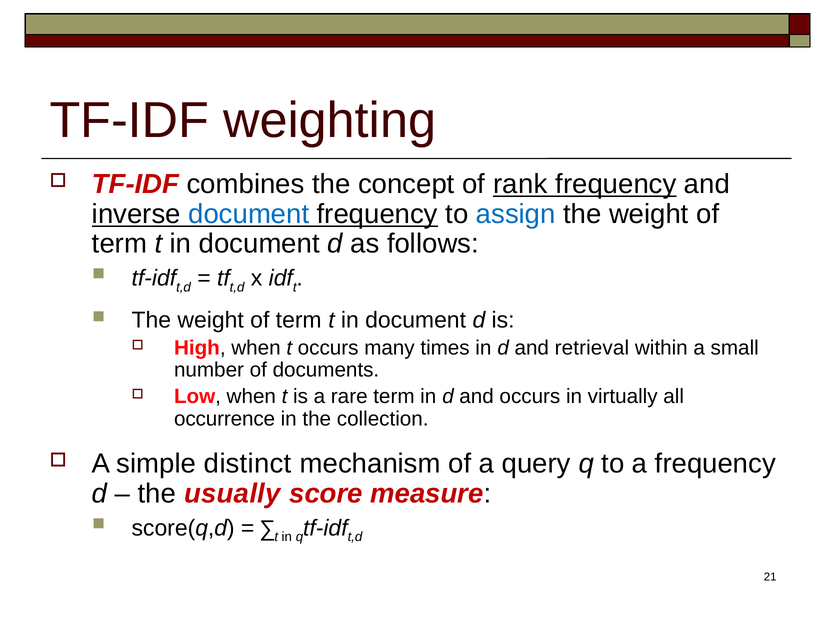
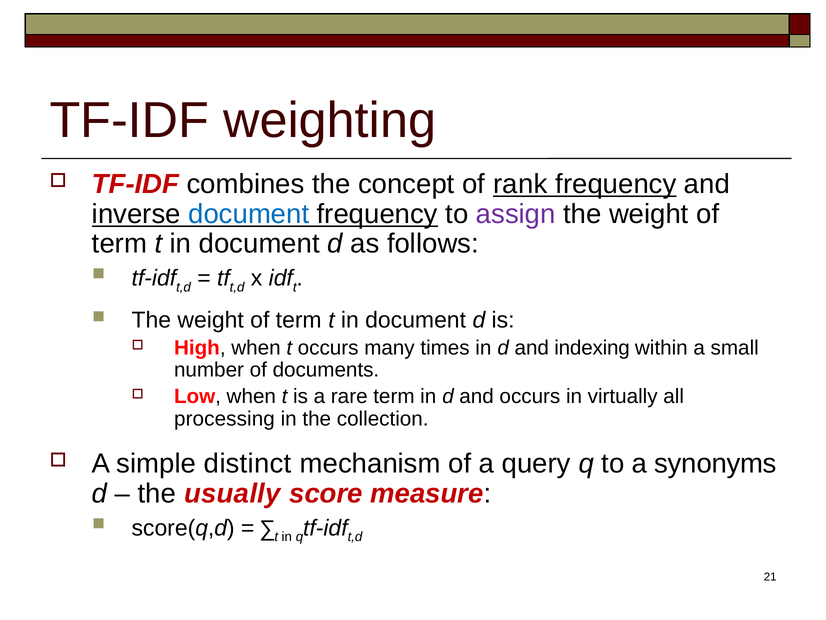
assign colour: blue -> purple (516, 214)
retrieval: retrieval -> indexing (592, 348)
occurrence: occurrence -> processing (224, 419)
a frequency: frequency -> synonyms (715, 463)
